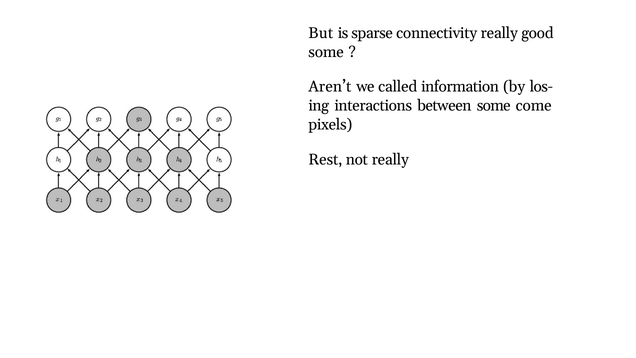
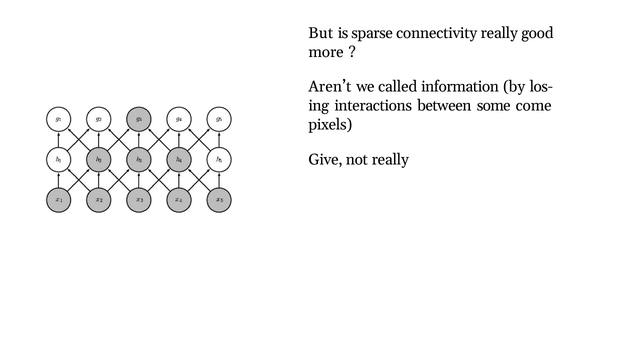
some: some -> more (326, 52)
Rest: Rest -> Give (326, 160)
